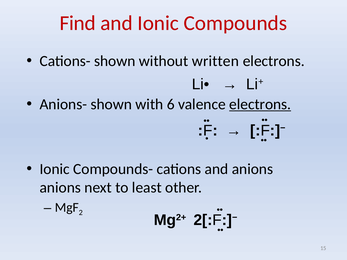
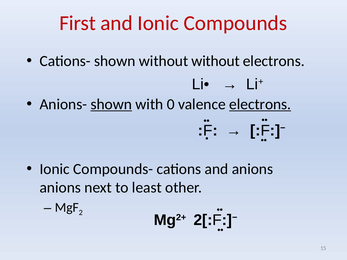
Find: Find -> First (78, 23)
without written: written -> without (216, 61)
shown underline: none -> present (111, 104)
6: 6 -> 0 (171, 104)
